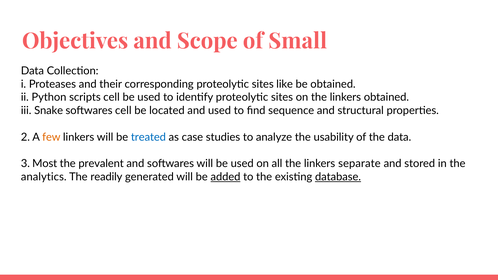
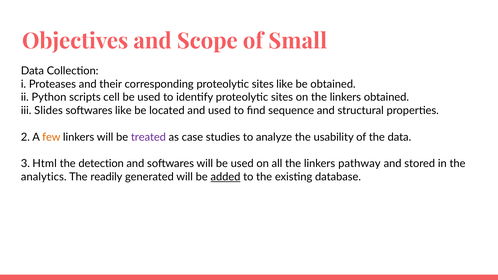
Snake: Snake -> Slides (49, 111)
softwares cell: cell -> like (123, 111)
treated colour: blue -> purple (148, 137)
Most: Most -> Html (45, 164)
prevalent: prevalent -> detection (101, 164)
separate: separate -> pathway (359, 164)
database underline: present -> none (338, 177)
